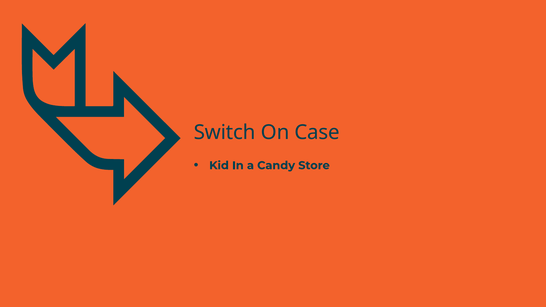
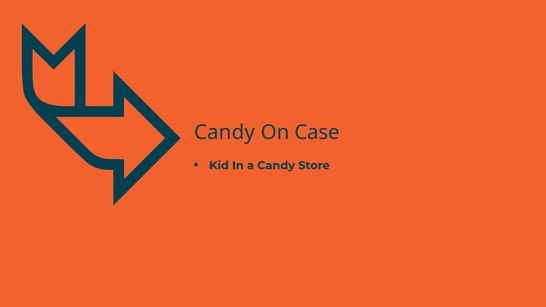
Switch: Switch -> Candy (225, 133)
